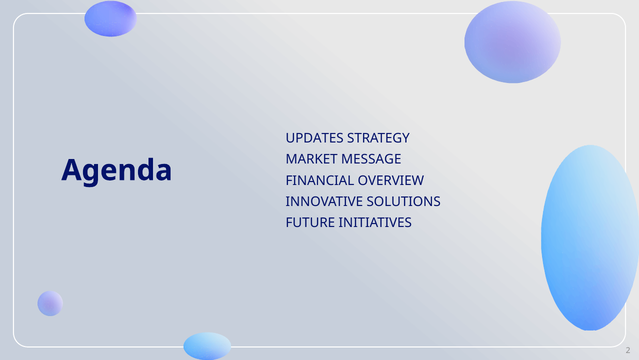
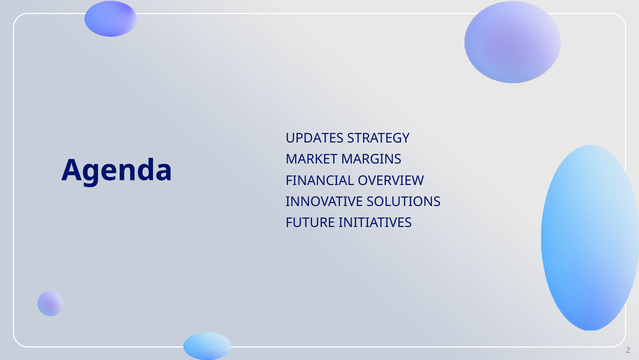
MESSAGE: MESSAGE -> MARGINS (371, 159)
